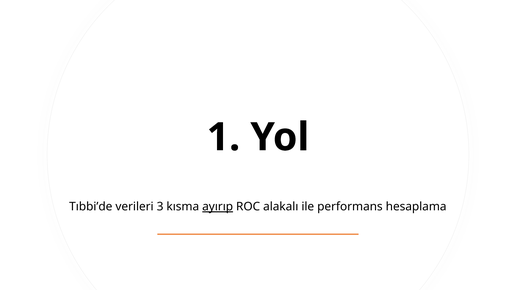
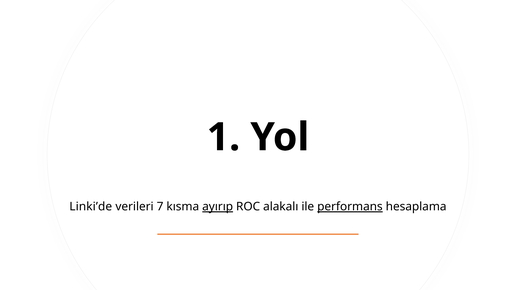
Tıbbi’de: Tıbbi’de -> Linki’de (91, 207)
3: 3 -> 7 (160, 207)
performans underline: none -> present (350, 207)
